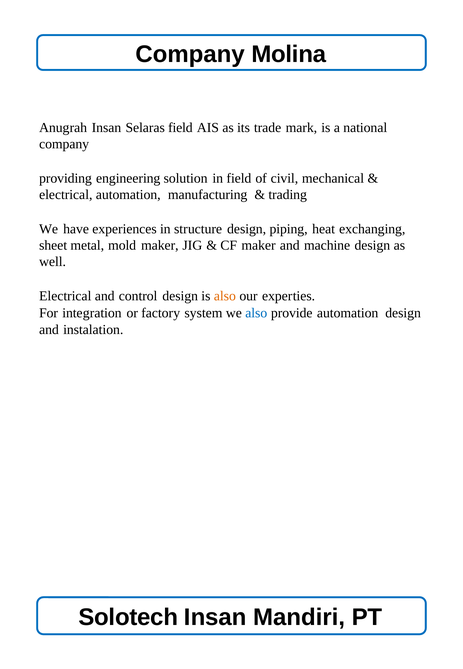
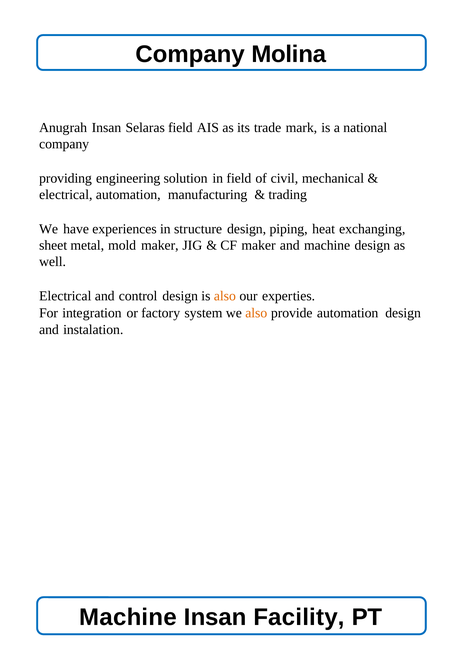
also colour: blue -> orange (256, 313)
Solotech: Solotech -> Machine (128, 617)
Mandiri: Mandiri -> Facility (299, 617)
